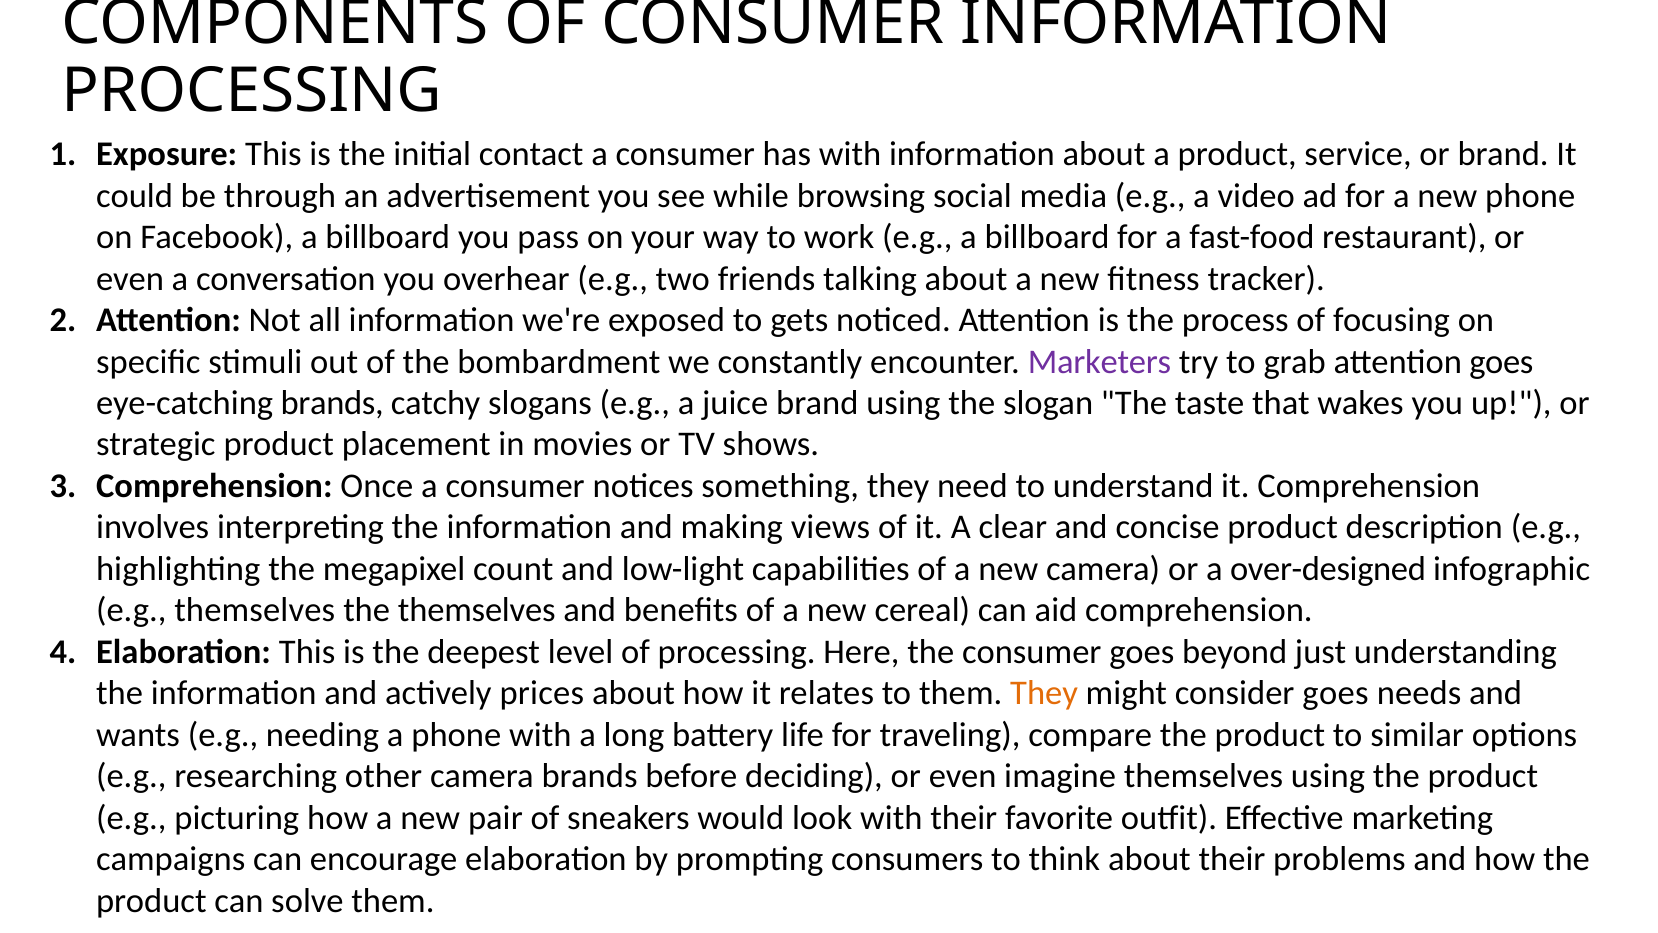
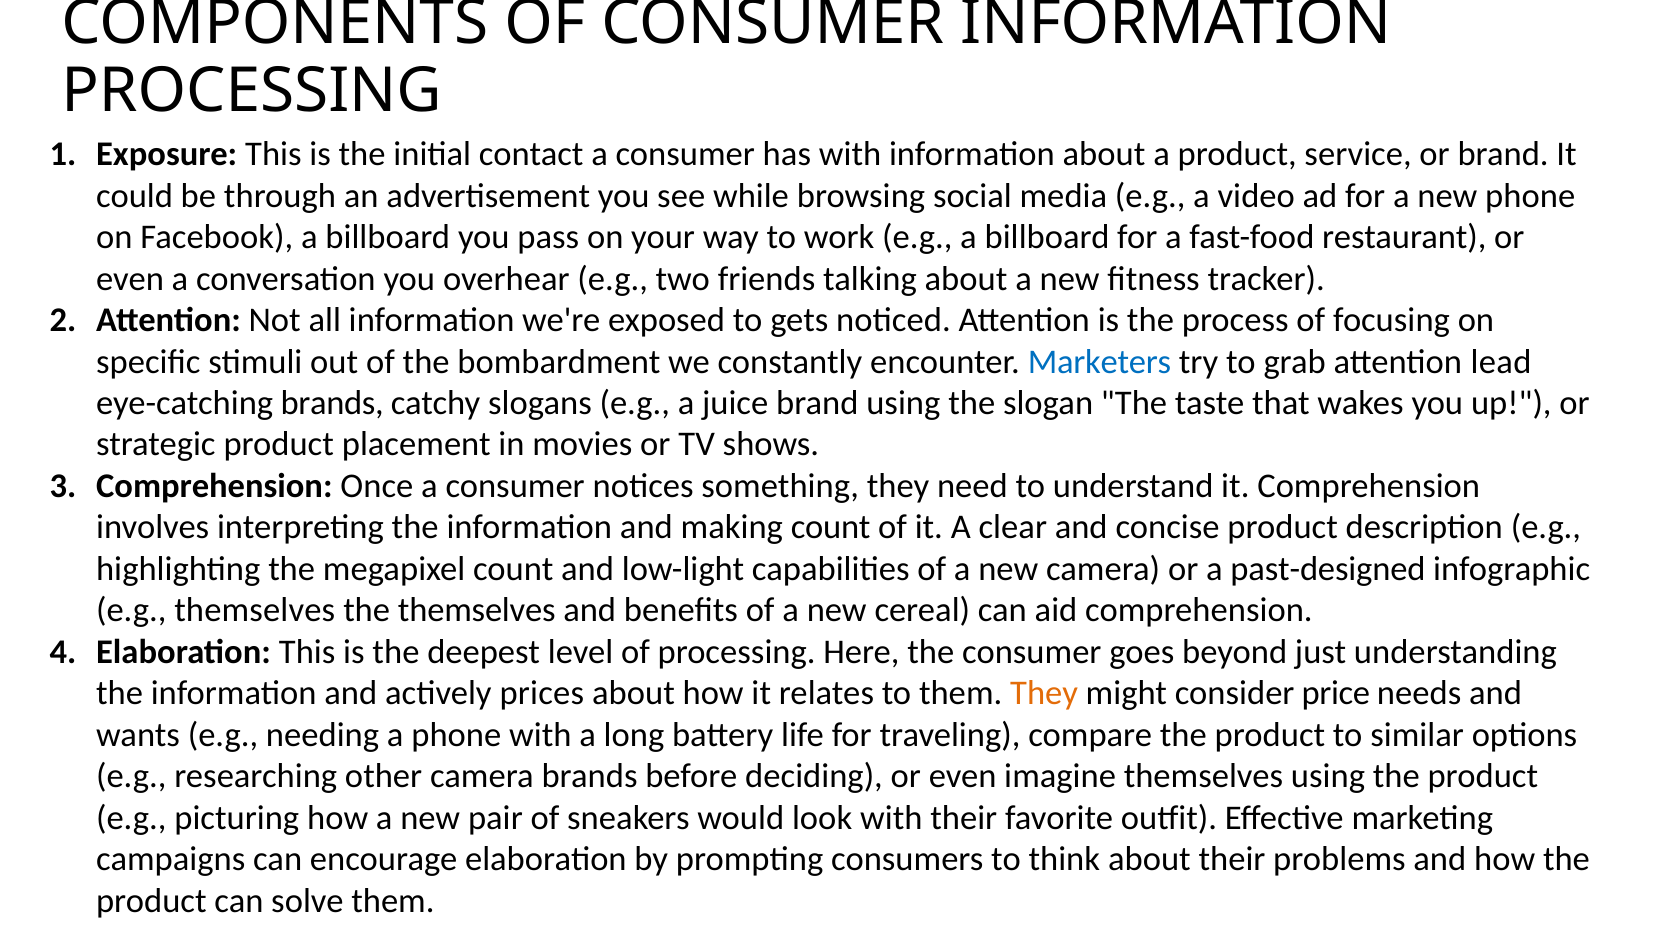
Marketers colour: purple -> blue (1100, 361)
attention goes: goes -> lead (1501, 361)
making views: views -> count (831, 527)
over-designed: over-designed -> past-designed (1328, 569)
consider goes: goes -> price (1336, 693)
